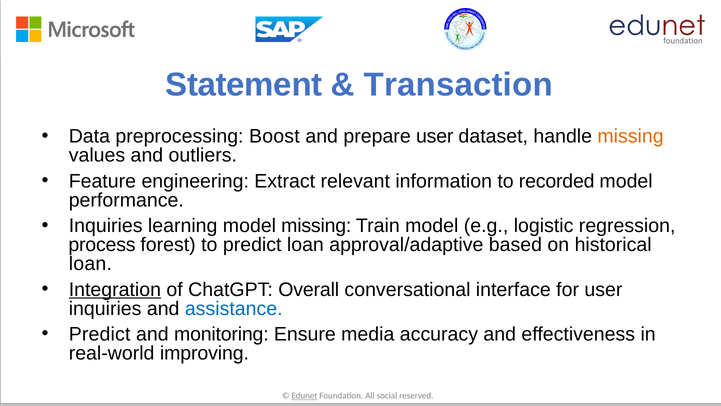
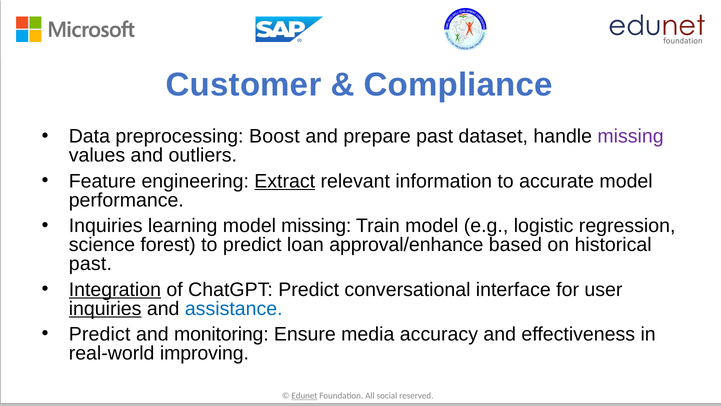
Statement: Statement -> Customer (244, 85)
Transaction: Transaction -> Compliance (458, 85)
prepare user: user -> past (435, 136)
missing colour: orange -> purple (631, 136)
Extract underline: none -> present (285, 181)
recorded: recorded -> accurate (557, 181)
process: process -> science (102, 245)
approval/adaptive: approval/adaptive -> approval/enhance (406, 245)
loan: loan -> past (90, 264)
ChatGPT Overall: Overall -> Predict (309, 289)
inquiries underline: none -> present (105, 308)
